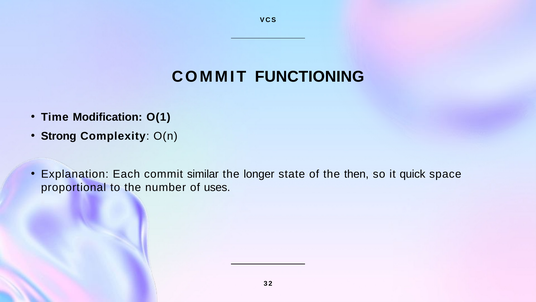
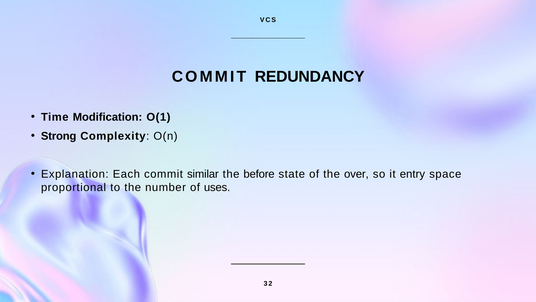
FUNCTIONING: FUNCTIONING -> REDUNDANCY (310, 77)
longer: longer -> before (259, 174)
then: then -> over (356, 174)
quick: quick -> entry (412, 174)
